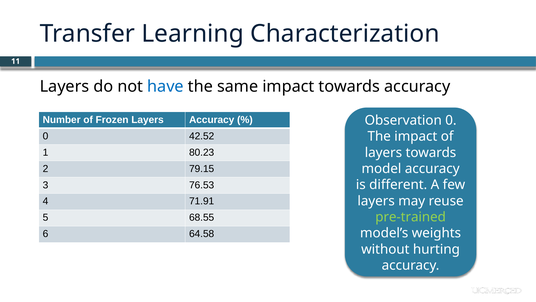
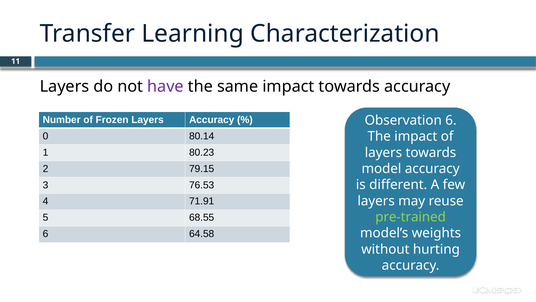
have colour: blue -> purple (165, 86)
Observation 0: 0 -> 6 (451, 120)
42.52: 42.52 -> 80.14 (202, 136)
